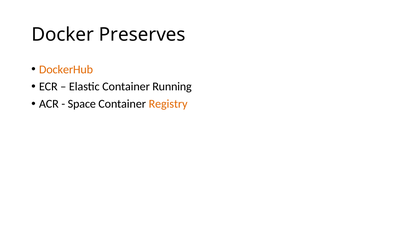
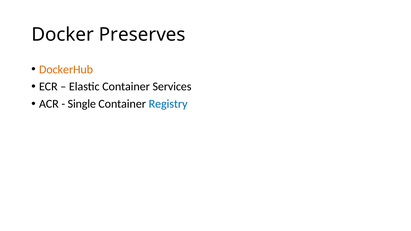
Running: Running -> Services (172, 87)
Space: Space -> Single (82, 104)
Registry colour: orange -> blue (168, 104)
